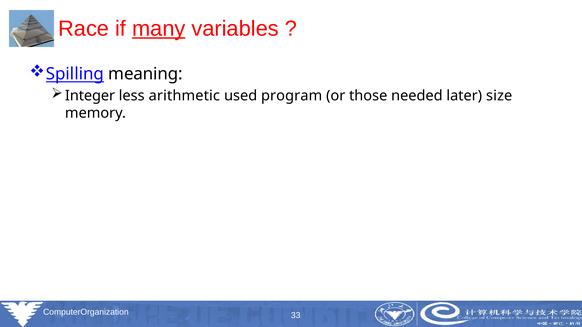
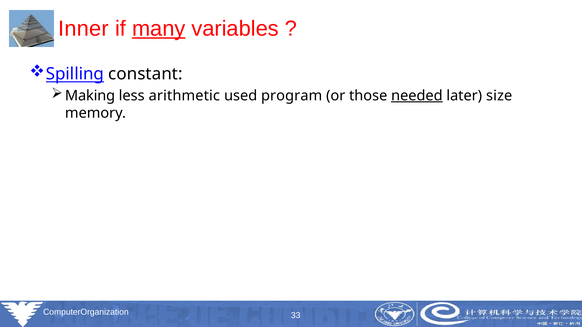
Race: Race -> Inner (84, 29)
meaning: meaning -> constant (146, 74)
Integer: Integer -> Making (90, 96)
needed underline: none -> present (417, 96)
